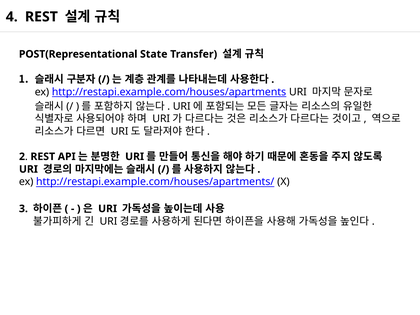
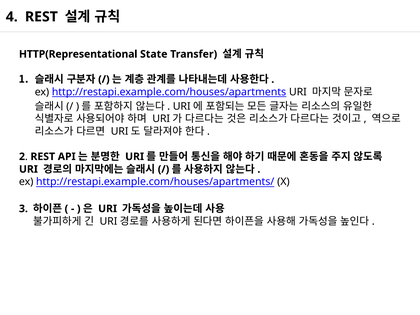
POST(Representational: POST(Representational -> HTTP(Representational (78, 54)
